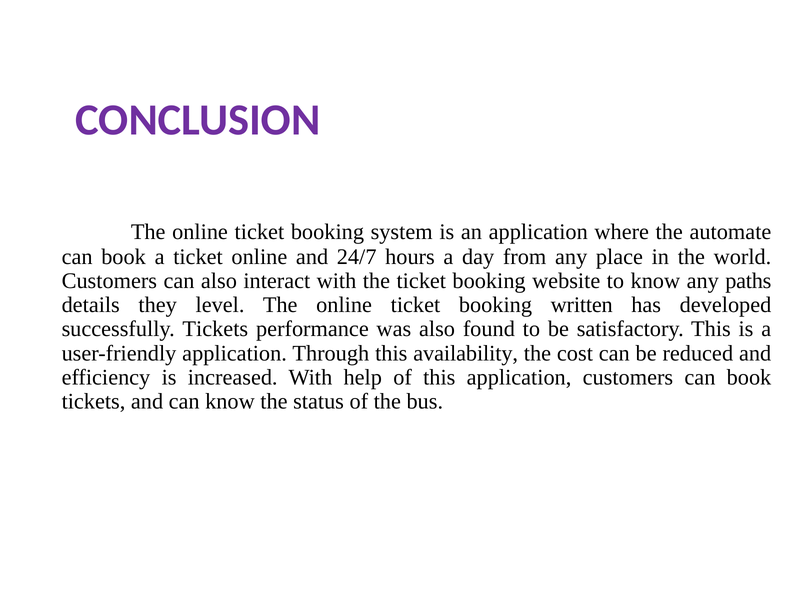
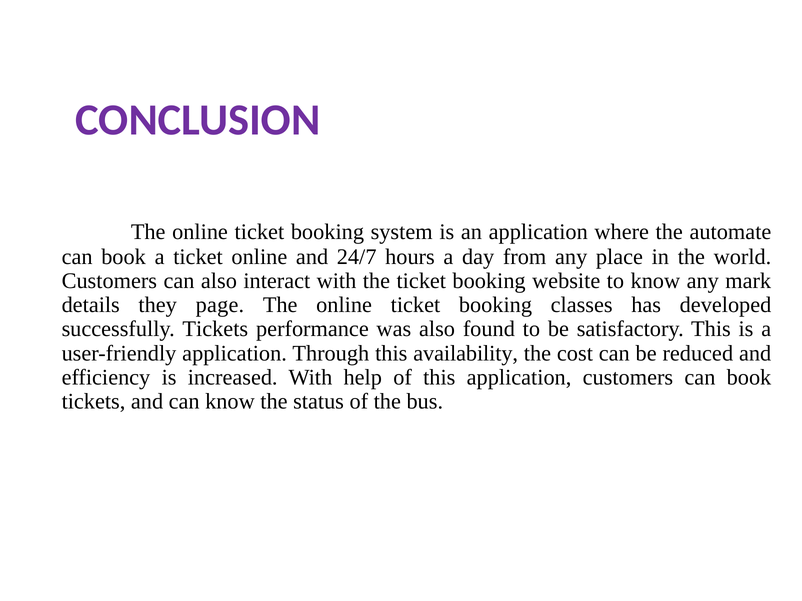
paths: paths -> mark (748, 281)
level: level -> page (220, 305)
written: written -> classes (582, 305)
